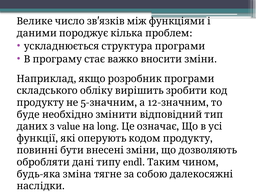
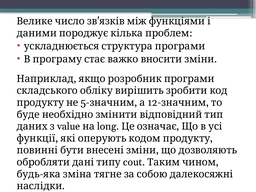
endl: endl -> cout (134, 162)
